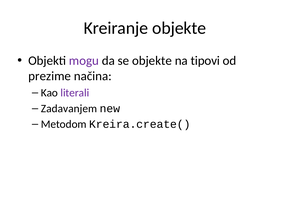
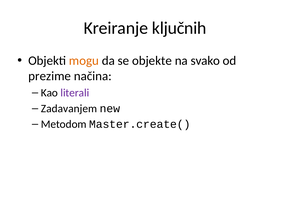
Kreiranje objekte: objekte -> ključnih (179, 28)
mogu colour: purple -> orange (84, 61)
tipovi: tipovi -> svako (205, 61)
Kreira.create(: Kreira.create( -> Master.create( (140, 125)
